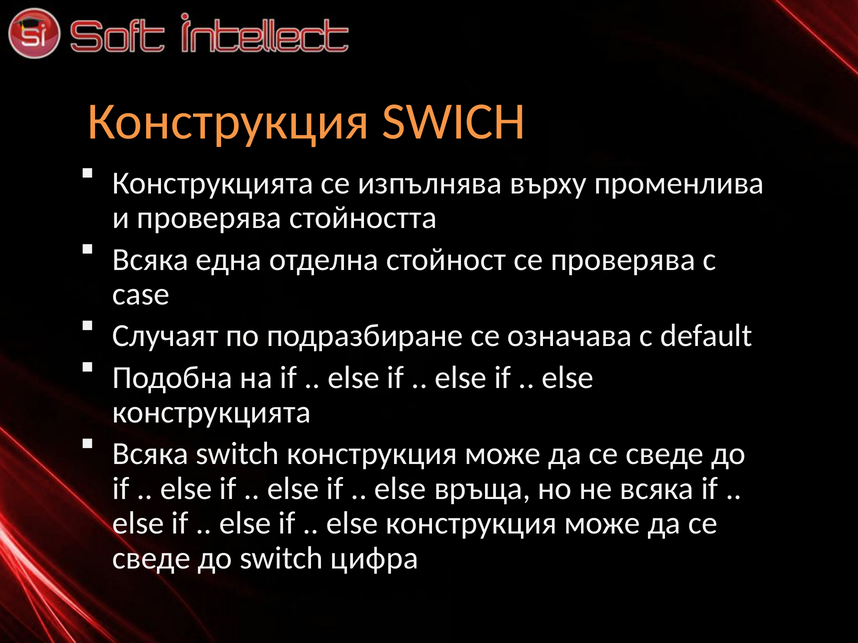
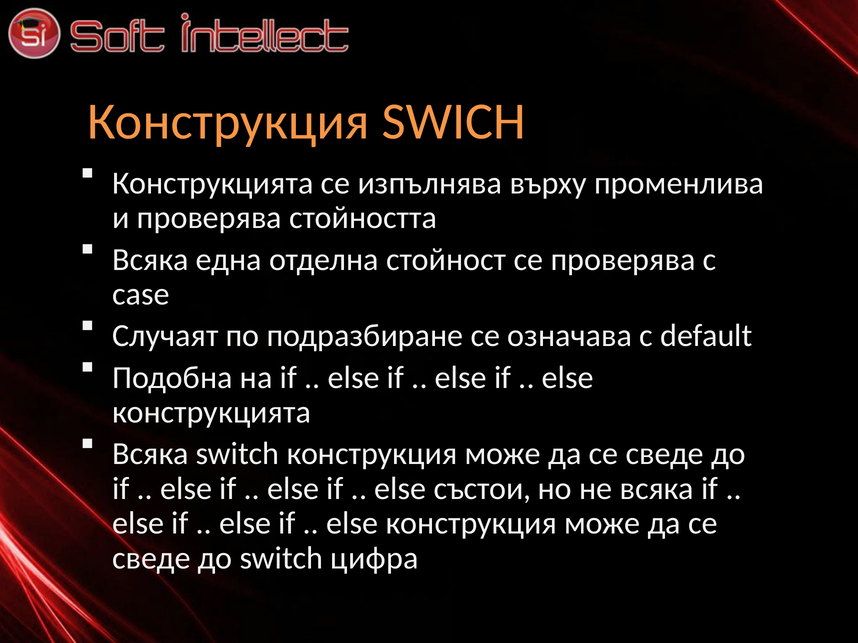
връща: връща -> състои (482, 489)
